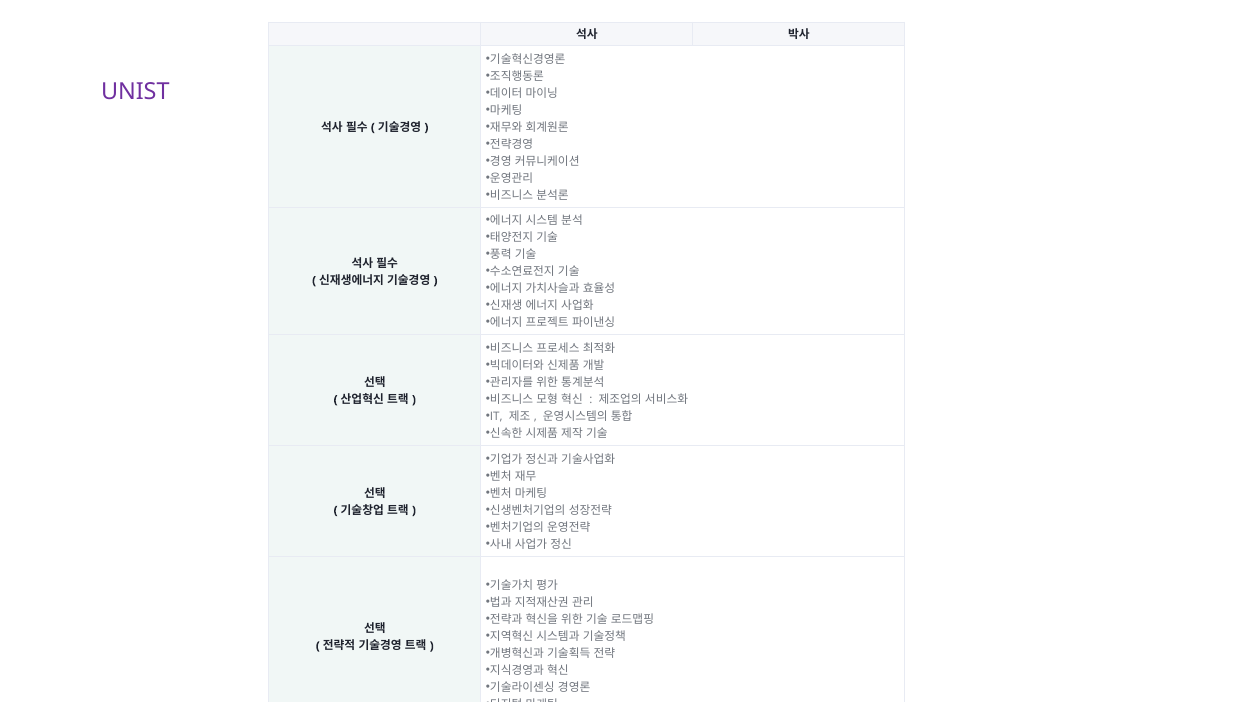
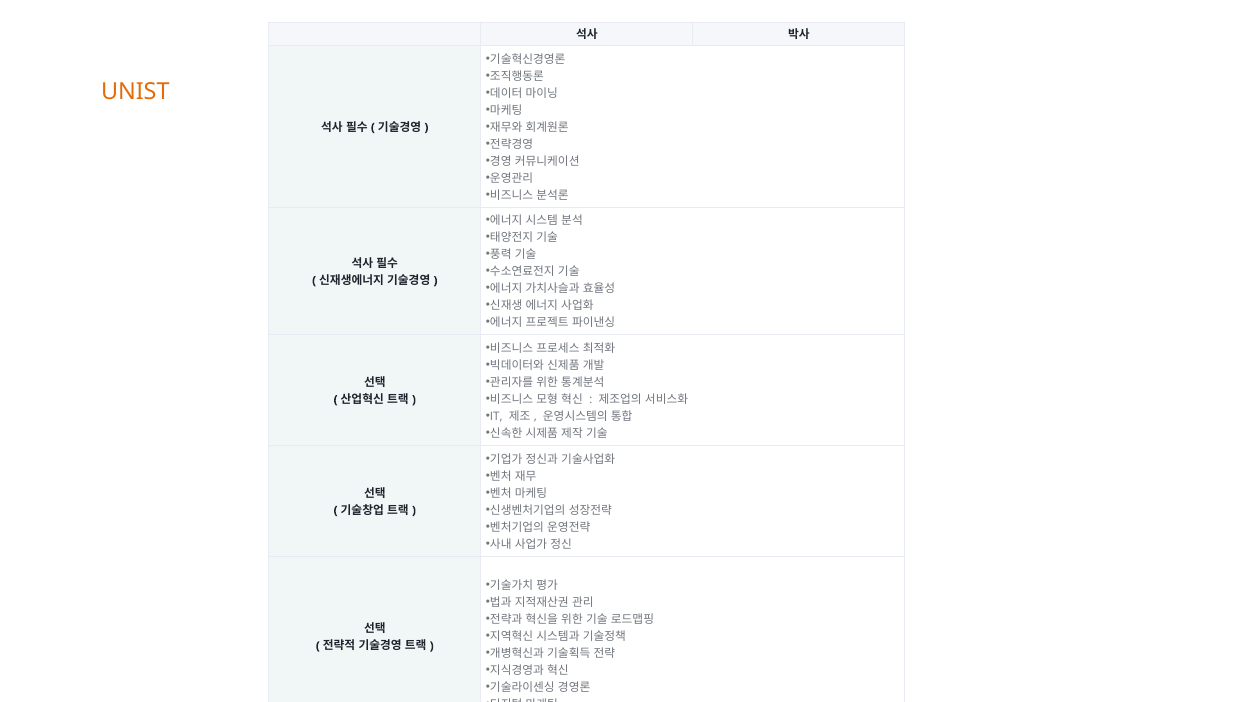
UNIST colour: purple -> orange (135, 91)
